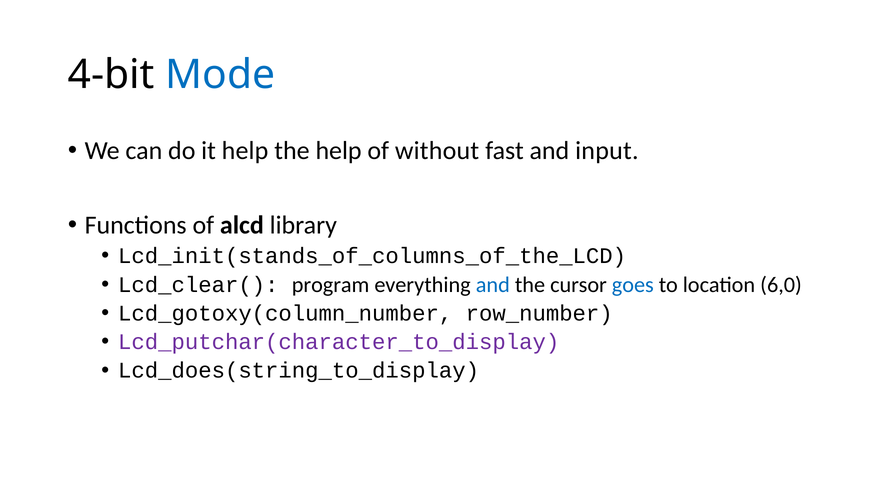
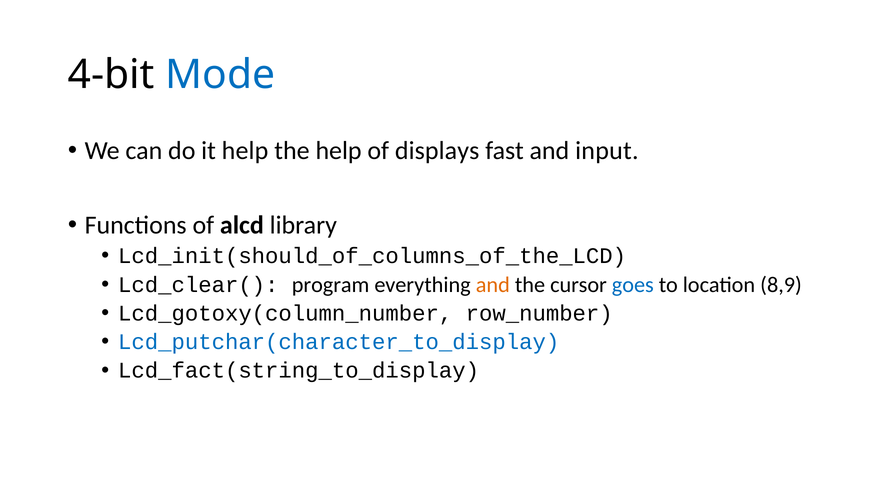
without: without -> displays (437, 151)
Lcd_init(stands_of_columns_of_the_LCD: Lcd_init(stands_of_columns_of_the_LCD -> Lcd_init(should_of_columns_of_the_LCD (372, 256)
and colour: blue -> orange (493, 285)
6,0: 6,0 -> 8,9 (781, 285)
Lcd_putchar(character_to_display colour: purple -> blue (339, 342)
Lcd_does(string_to_display: Lcd_does(string_to_display -> Lcd_fact(string_to_display (299, 371)
